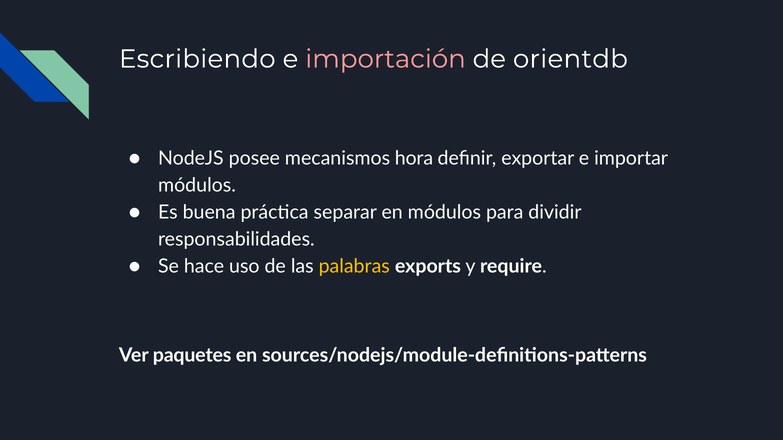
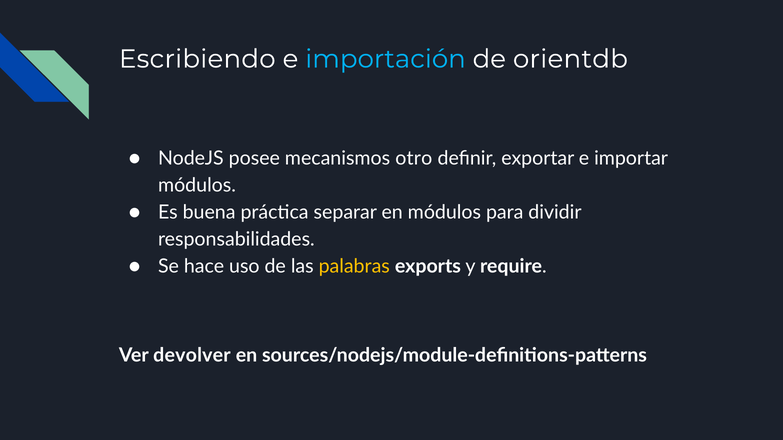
importación colour: pink -> light blue (386, 59)
hora: hora -> otro (414, 159)
paquetes: paquetes -> devolver (192, 355)
